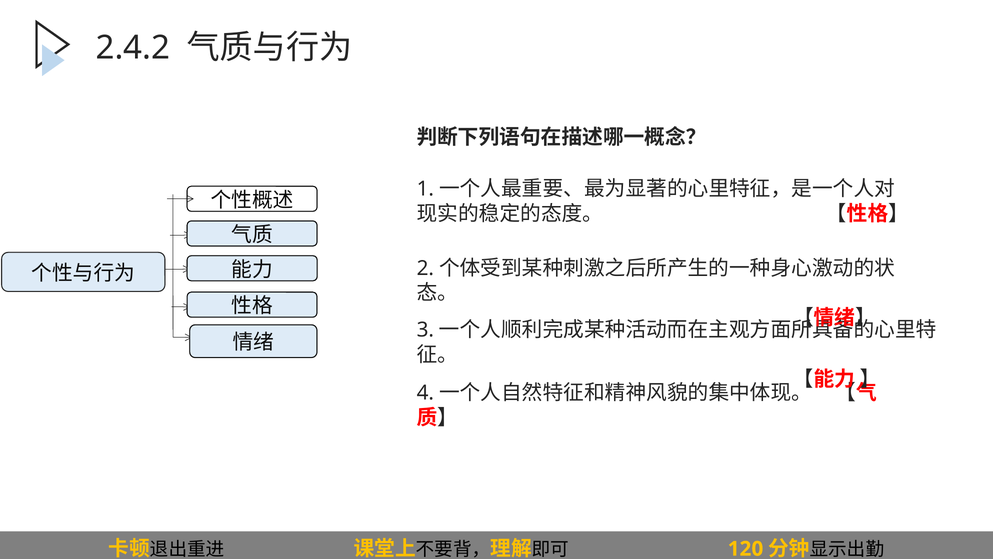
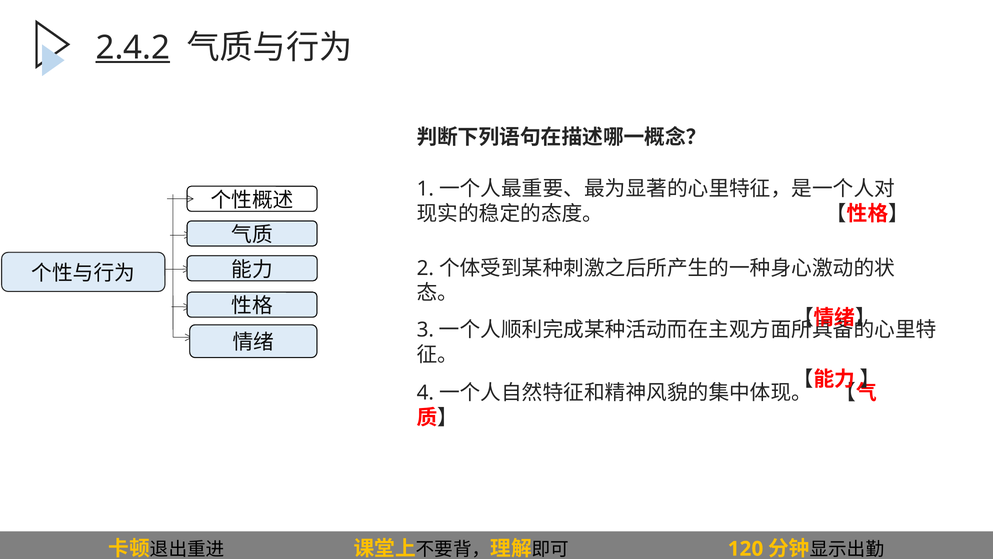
2.4.2 underline: none -> present (133, 48)
